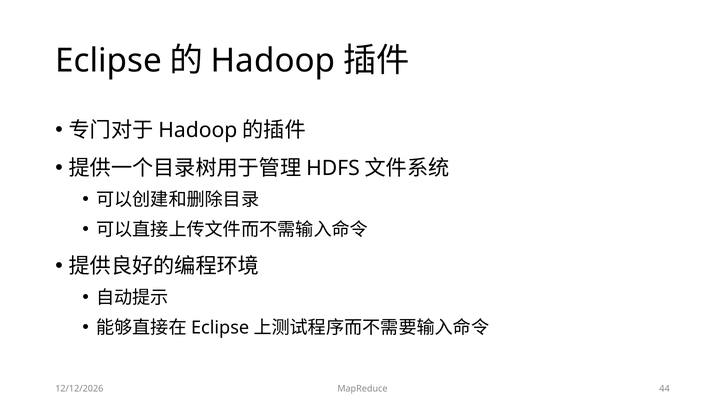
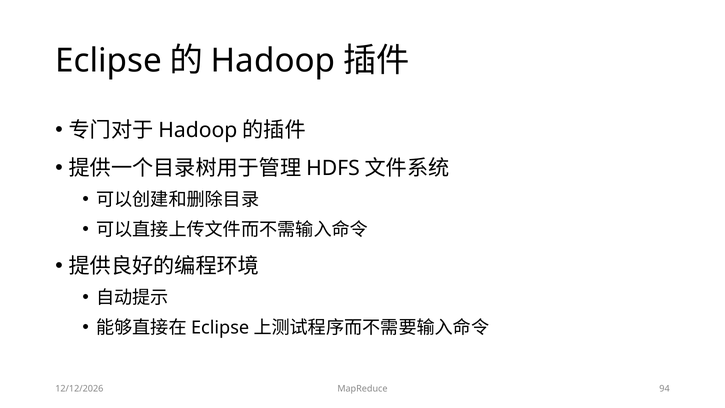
44: 44 -> 94 (665, 389)
